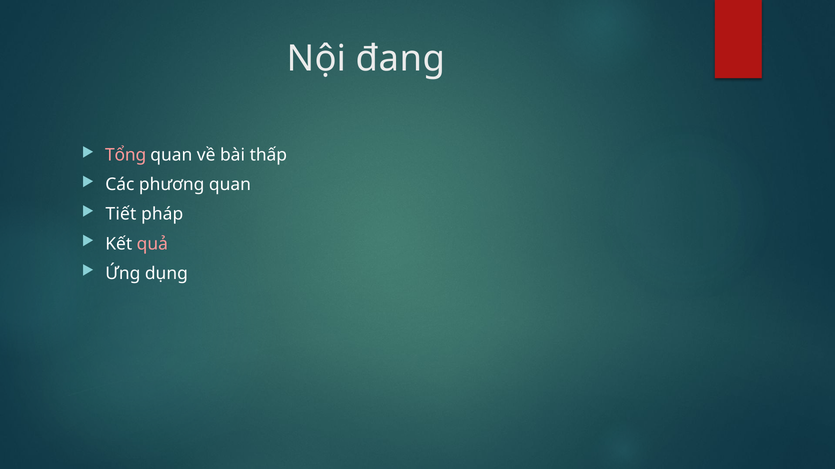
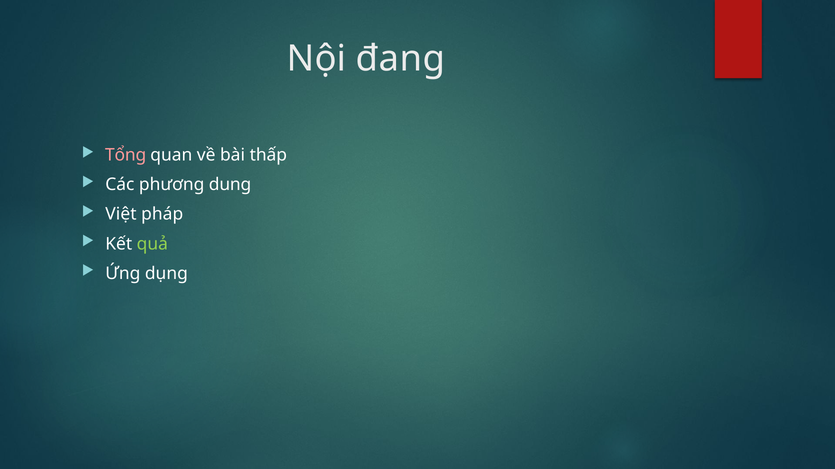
phương quan: quan -> dung (230, 185)
Tiết: Tiết -> Việt (121, 215)
quả colour: pink -> light green (152, 244)
